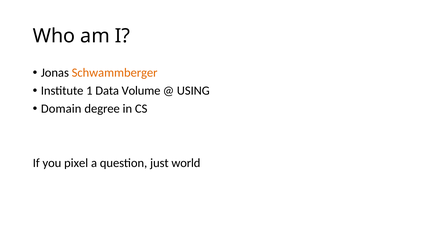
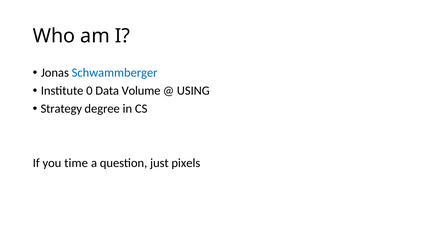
Schwammberger colour: orange -> blue (115, 73)
1: 1 -> 0 (89, 91)
Domain: Domain -> Strategy (61, 109)
pixel: pixel -> time (76, 163)
world: world -> pixels (186, 163)
